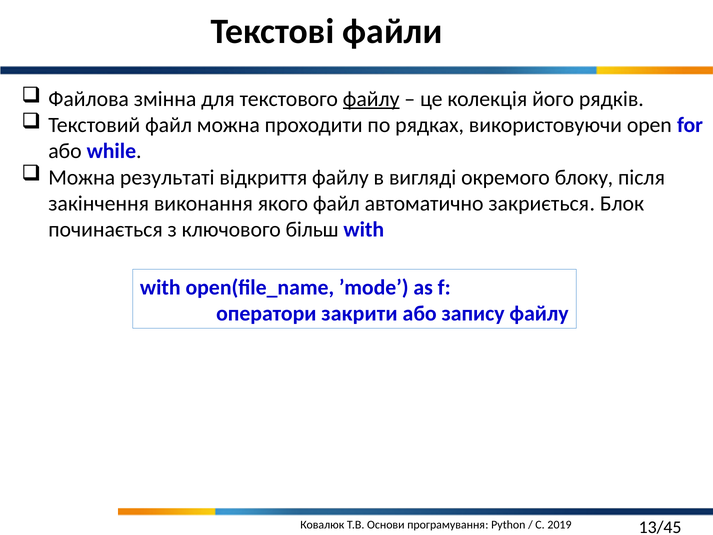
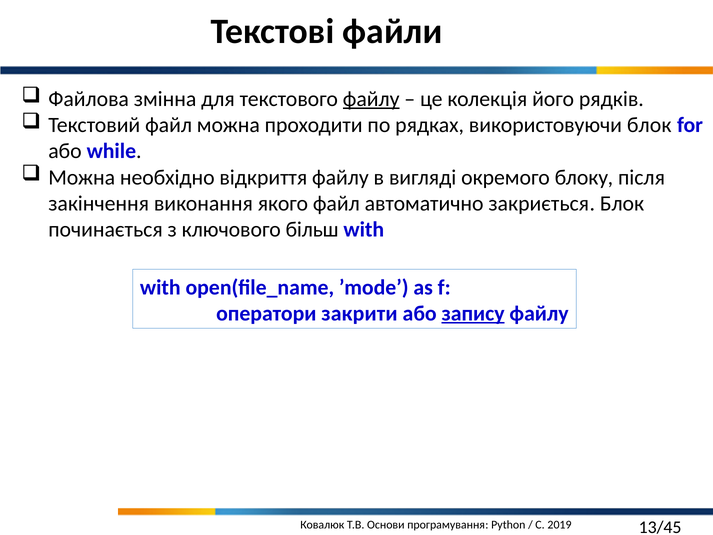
використовуючи open: open -> блок (649, 125)
результаті: результаті -> необхідно (167, 177)
запису underline: none -> present (473, 313)
